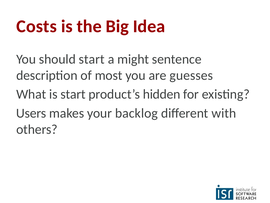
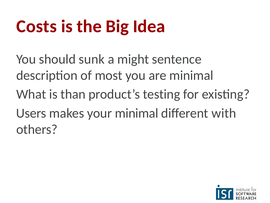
should start: start -> sunk (92, 59)
are guesses: guesses -> minimal (191, 75)
is start: start -> than (73, 94)
hidden: hidden -> testing (162, 94)
your backlog: backlog -> minimal (137, 113)
